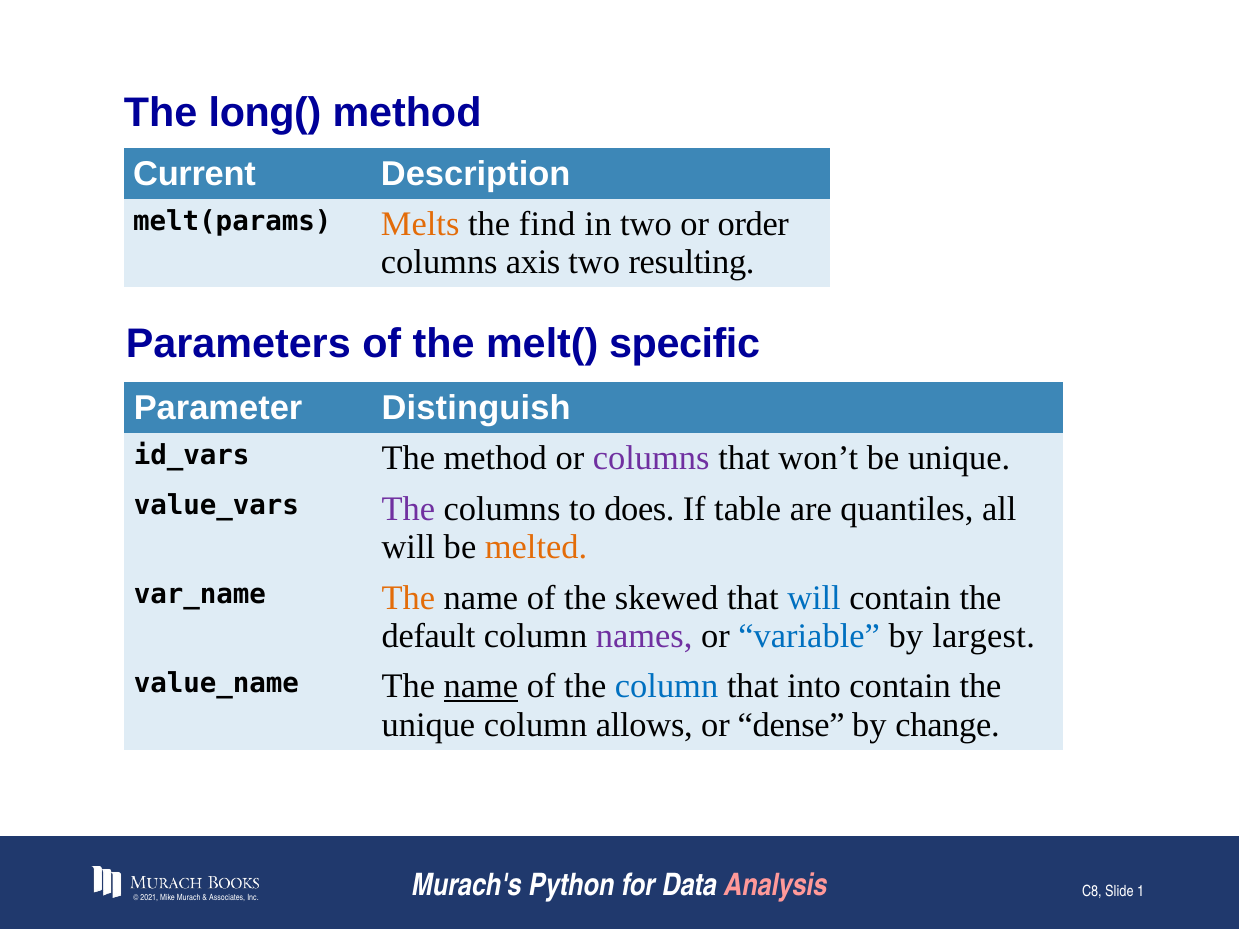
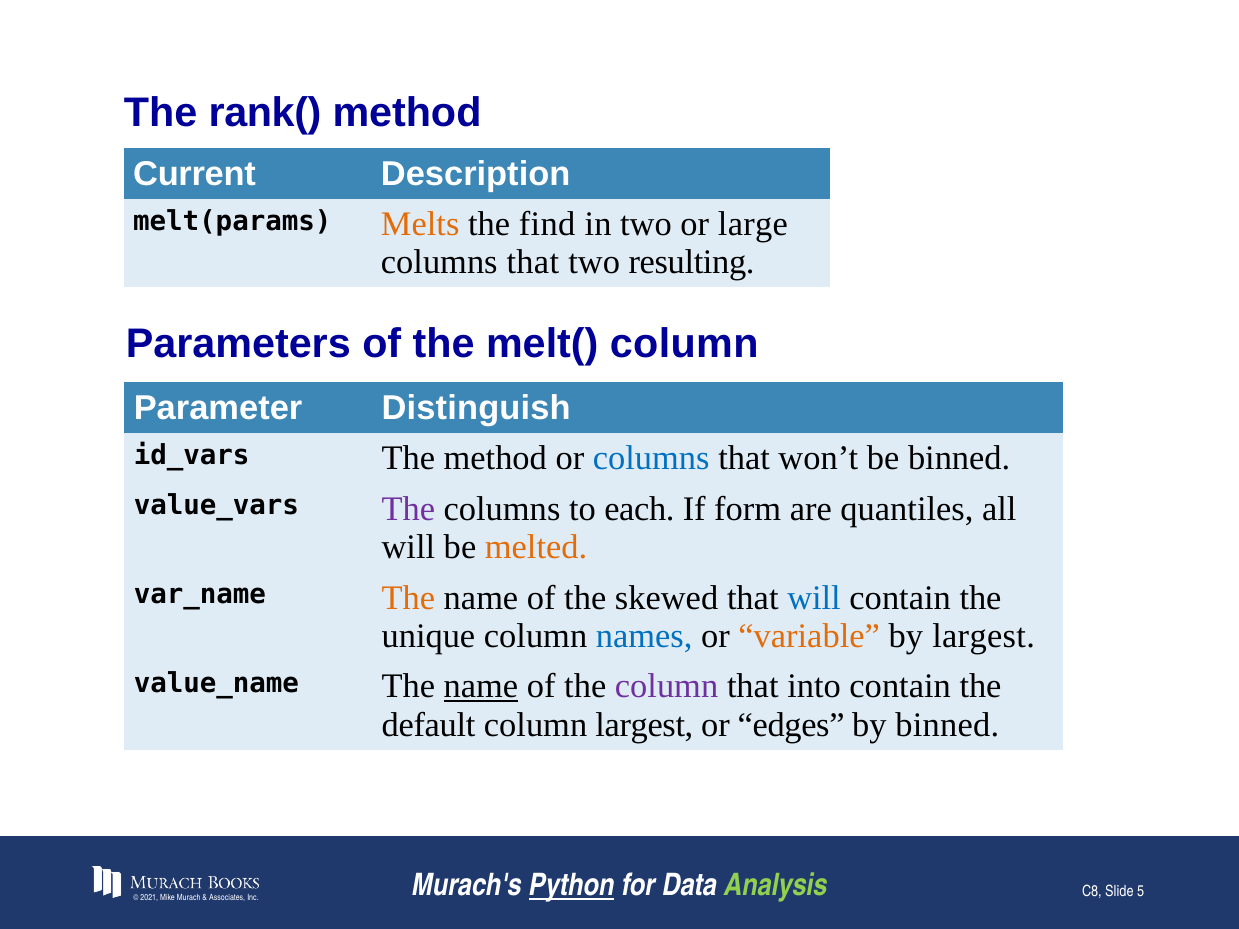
long(: long( -> rank( (265, 113)
order: order -> large (753, 224)
axis: axis -> that (533, 262)
melt( specific: specific -> column (684, 344)
columns colour: purple -> blue (651, 458)
be unique: unique -> binned (959, 458)
does: does -> each (639, 509)
table: table -> form (748, 509)
default: default -> unique (428, 636)
names colour: purple -> blue (644, 636)
variable colour: blue -> orange (809, 636)
column colour: blue -> purple (667, 687)
unique: unique -> default (429, 725)
column allows: allows -> largest (644, 725)
dense: dense -> edges (791, 725)
by change: change -> binned (947, 725)
Python underline: none -> present (572, 886)
Analysis colour: pink -> light green (776, 886)
1: 1 -> 5 (1141, 891)
